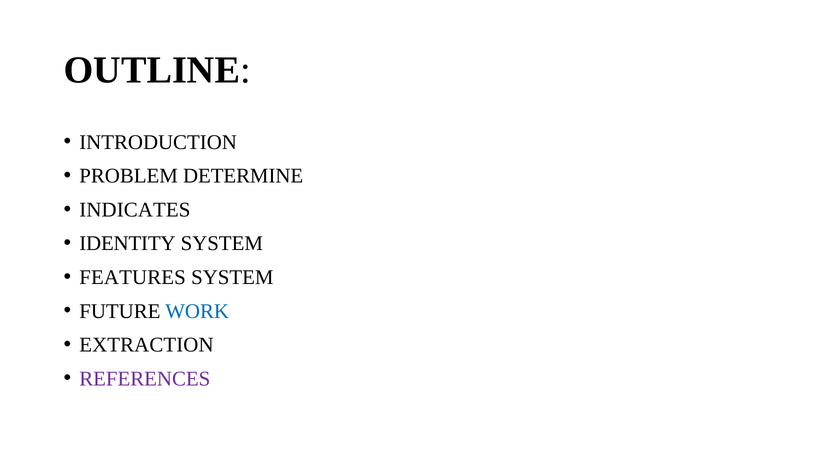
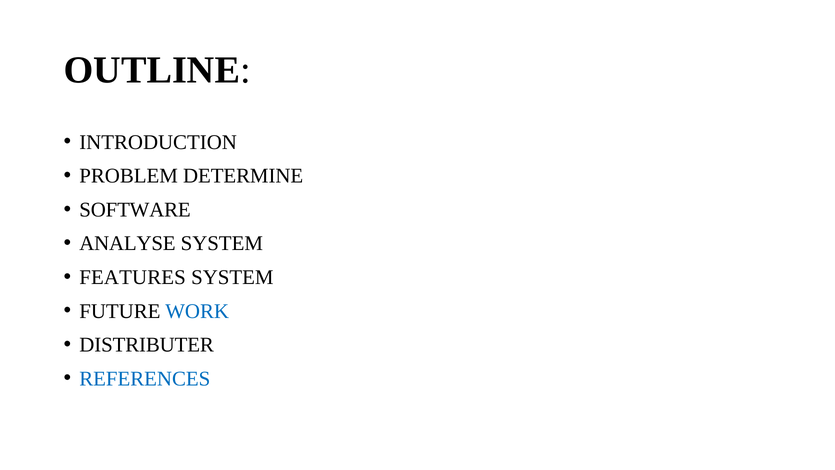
INDICATES: INDICATES -> SOFTWARE (135, 210)
IDENTITY: IDENTITY -> ANALYSE (127, 243)
EXTRACTION: EXTRACTION -> DISTRIBUTER (147, 345)
REFERENCES colour: purple -> blue (145, 378)
